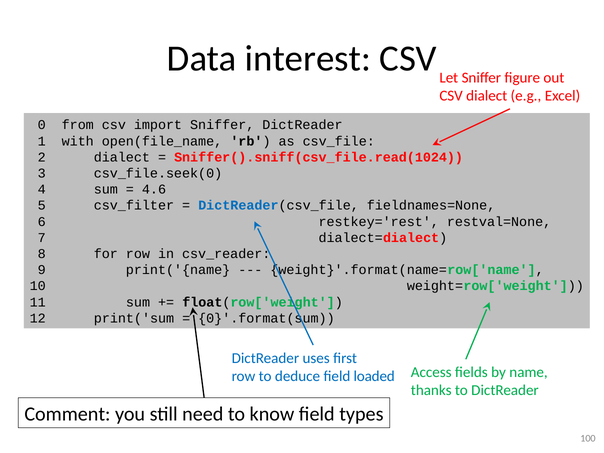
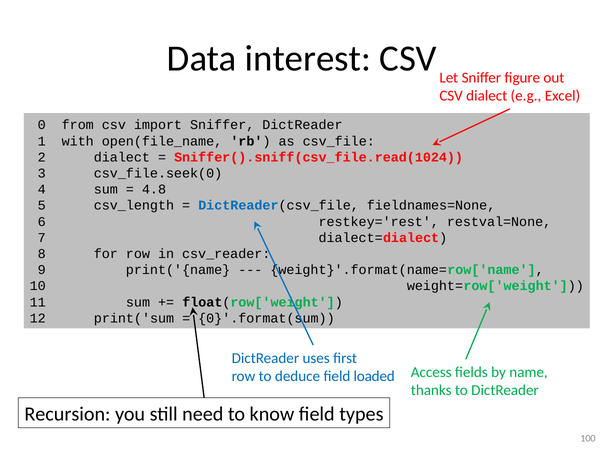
4.6: 4.6 -> 4.8 (154, 189)
csv_filter: csv_filter -> csv_length (134, 206)
Comment: Comment -> Recursion (67, 414)
